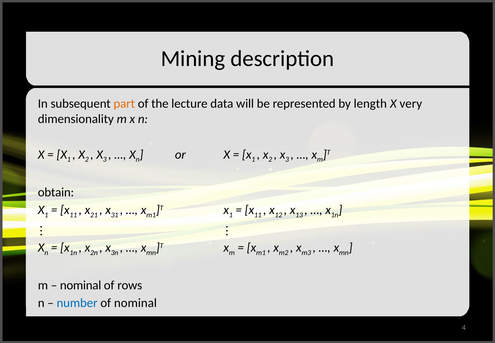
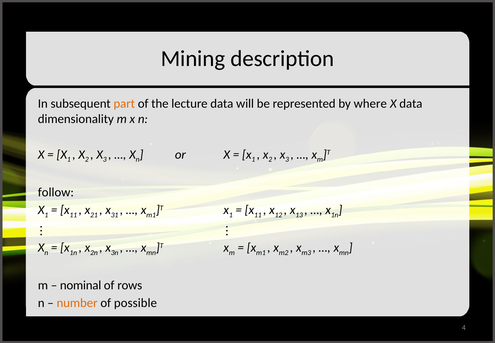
length: length -> where (370, 104)
X very: very -> data (411, 104)
obtain: obtain -> follow (56, 192)
number colour: blue -> orange (77, 303)
of nominal: nominal -> possible (135, 303)
